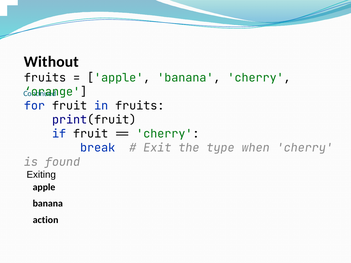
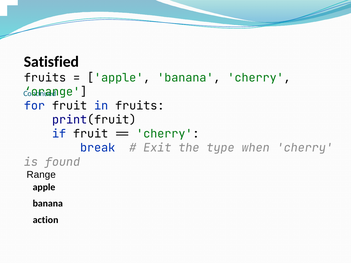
Without: Without -> Satisfied (51, 62)
Exiting: Exiting -> Range (41, 175)
